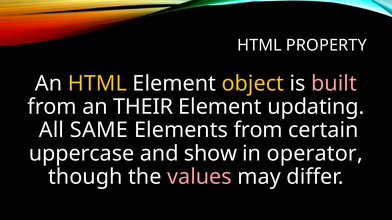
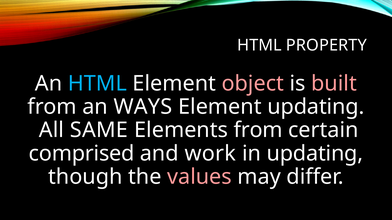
HTML colour: yellow -> light blue (97, 84)
object colour: yellow -> pink (253, 84)
THEIR: THEIR -> WAYS (143, 107)
uppercase: uppercase -> comprised (82, 154)
show: show -> work (210, 154)
in operator: operator -> updating (315, 154)
